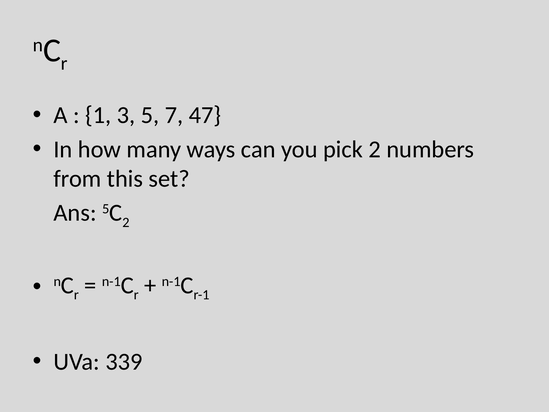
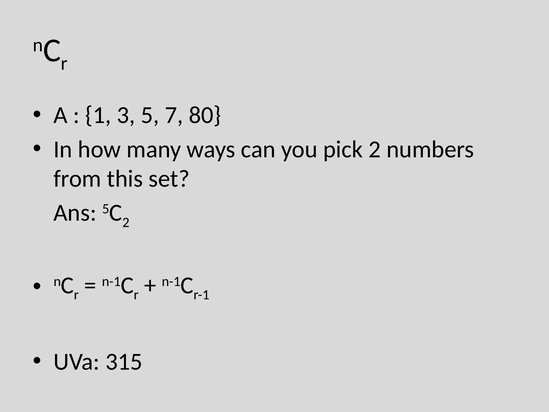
47: 47 -> 80 (205, 115)
339: 339 -> 315 (124, 362)
